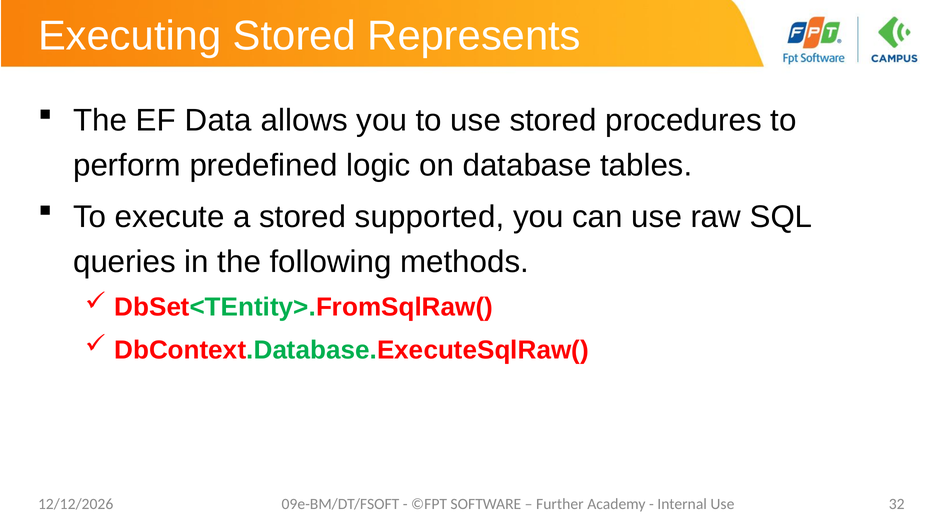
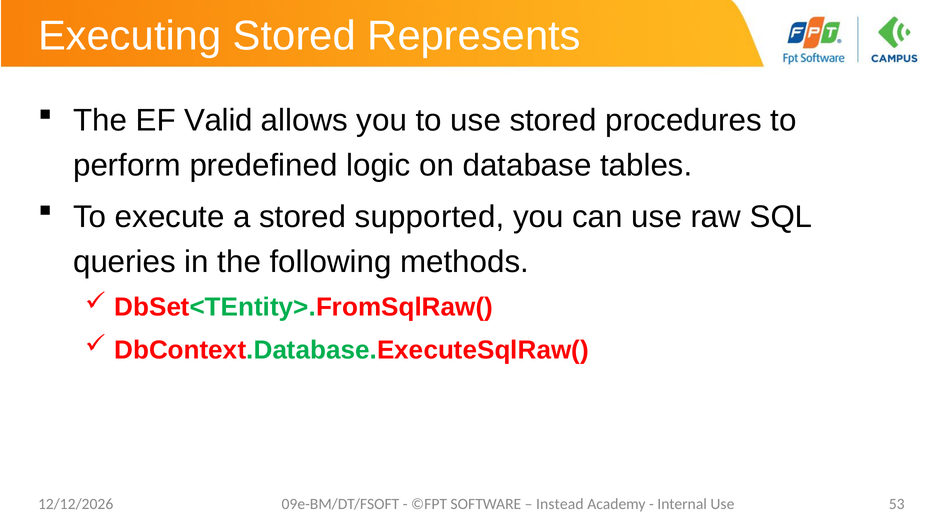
Data: Data -> Valid (218, 120)
Further: Further -> Instead (560, 505)
32: 32 -> 53 (897, 505)
